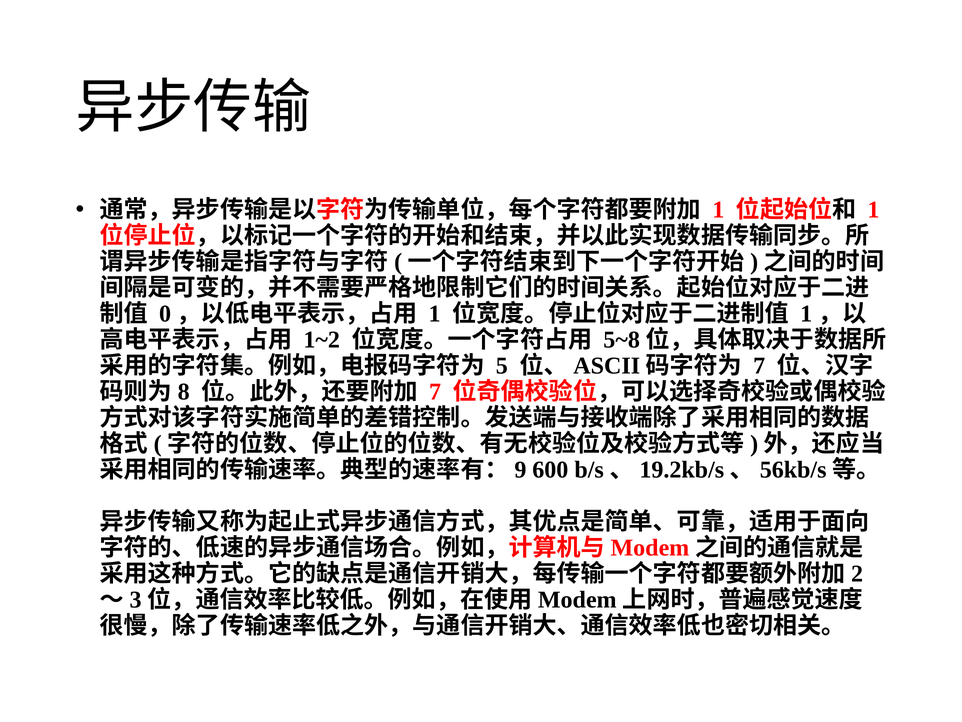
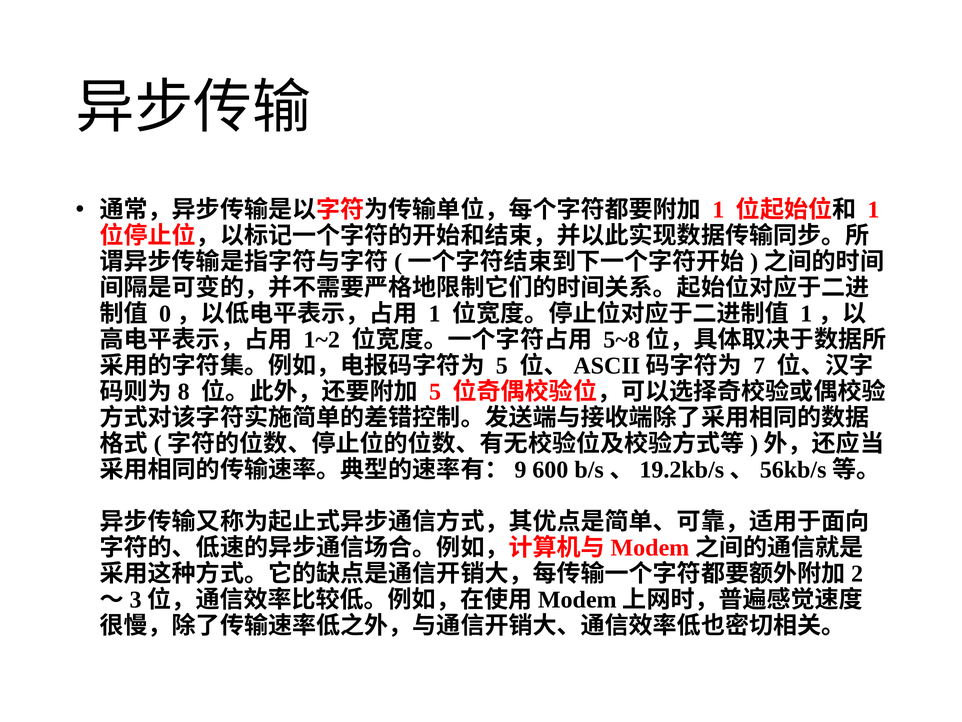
7: 7 -> 5 (435, 392)
